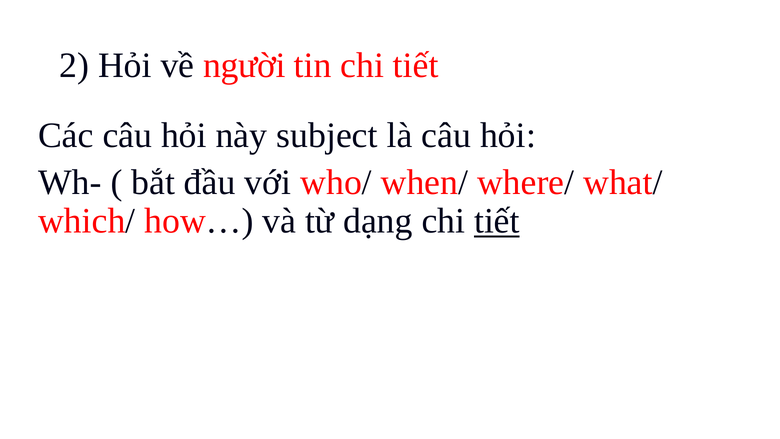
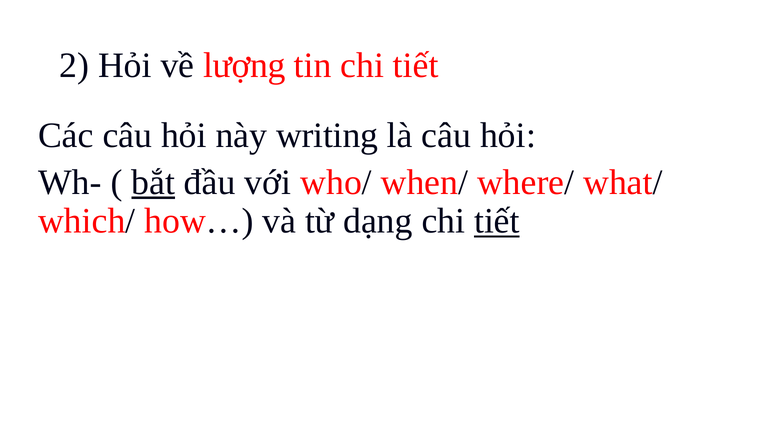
người: người -> lượng (244, 66)
subject: subject -> writing (327, 135)
bắt underline: none -> present (153, 182)
